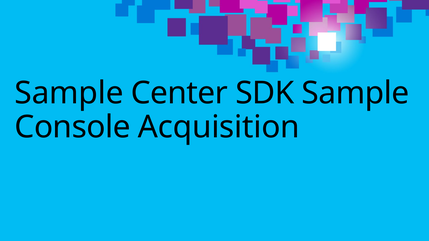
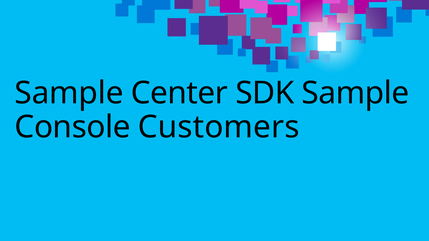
Acquisition: Acquisition -> Customers (219, 127)
